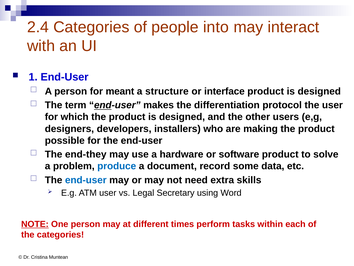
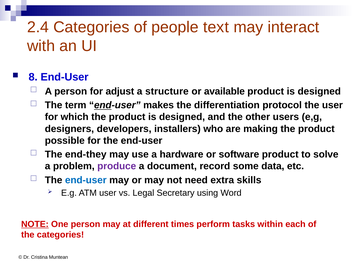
into: into -> text (216, 27)
1: 1 -> 8 (33, 77)
meant: meant -> adjust (120, 91)
interface: interface -> available (224, 91)
produce colour: blue -> purple (117, 166)
